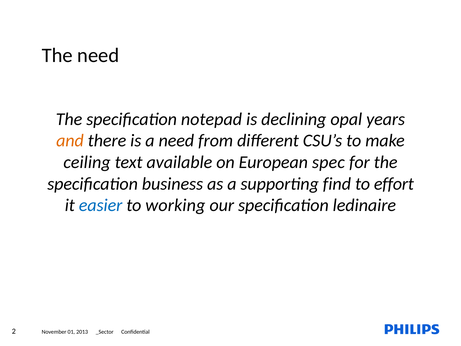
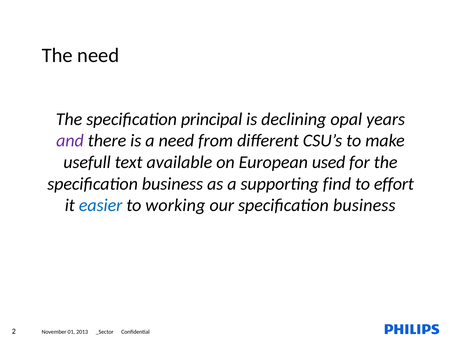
notepad: notepad -> principal (212, 119)
and colour: orange -> purple (70, 141)
ceiling: ceiling -> usefull (87, 162)
spec: spec -> used (329, 162)
our specification ledinaire: ledinaire -> business (364, 205)
